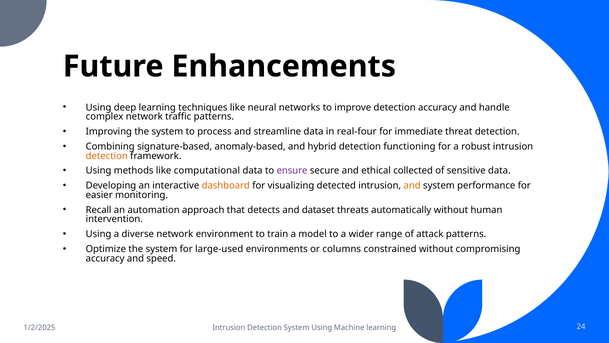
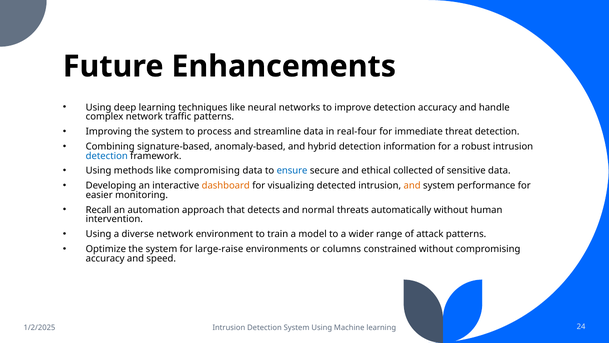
functioning: functioning -> information (410, 146)
detection colour: orange -> blue (107, 156)
like computational: computational -> compromising (207, 171)
ensure colour: purple -> blue (292, 171)
dataset: dataset -> normal (318, 210)
large-used: large-used -> large-raise (219, 249)
